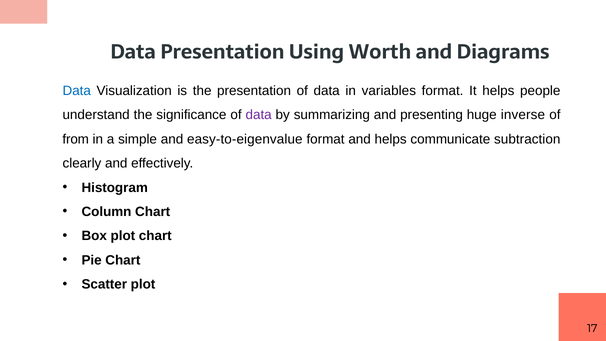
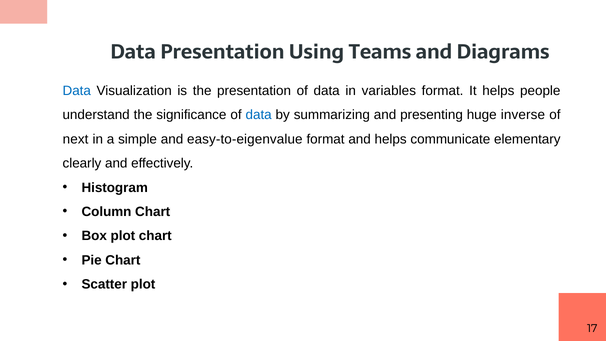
Worth: Worth -> Teams (380, 52)
data colour: purple -> blue (259, 115)
from: from -> next (76, 139)
subtraction: subtraction -> elementary (527, 139)
